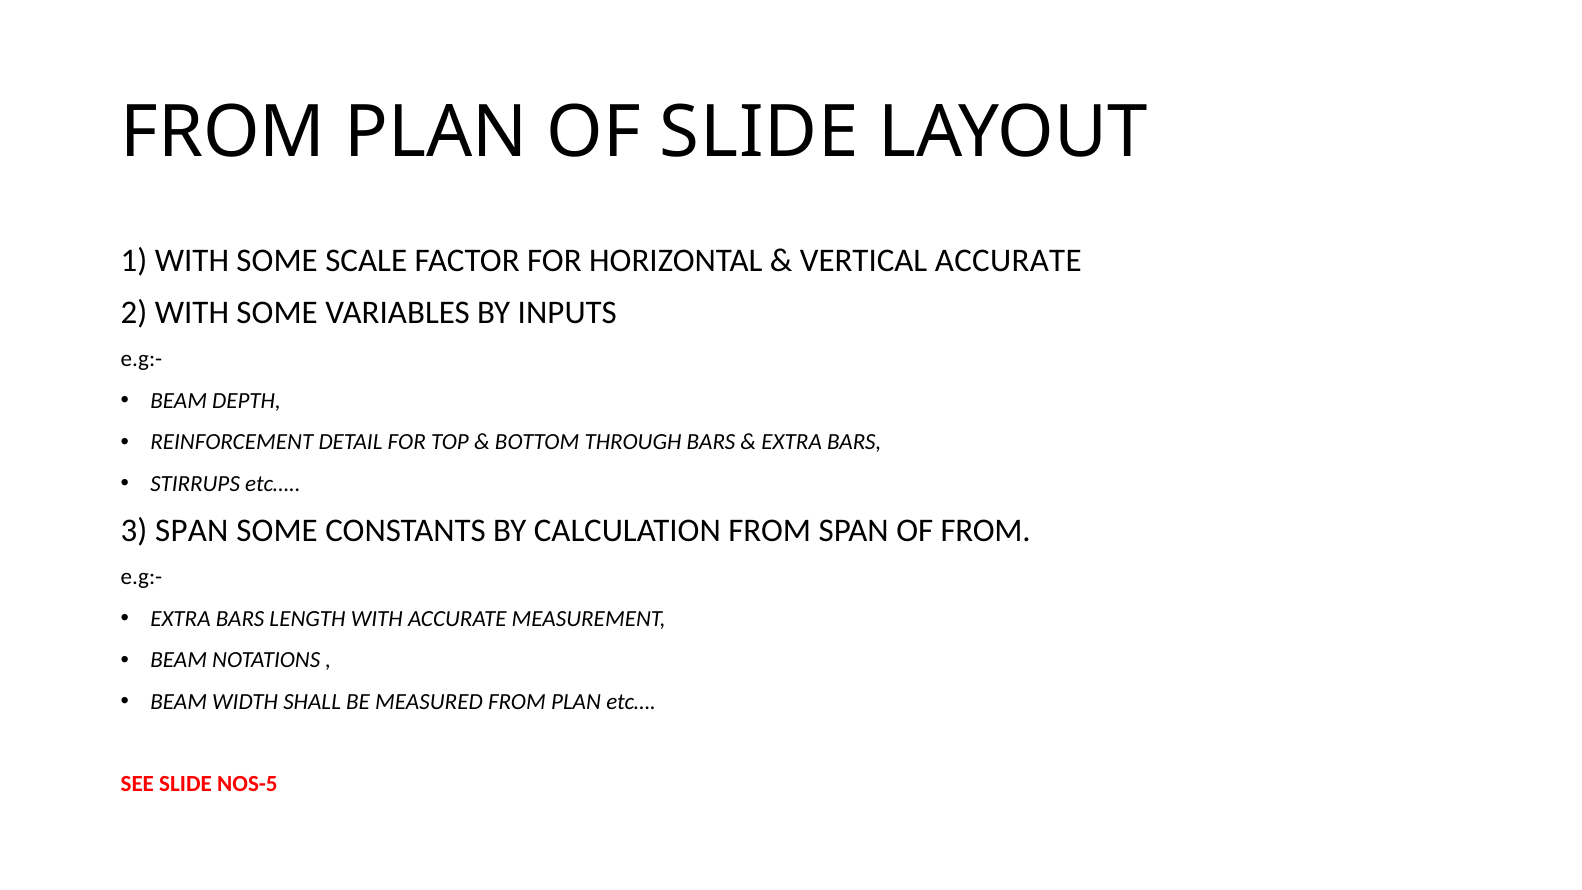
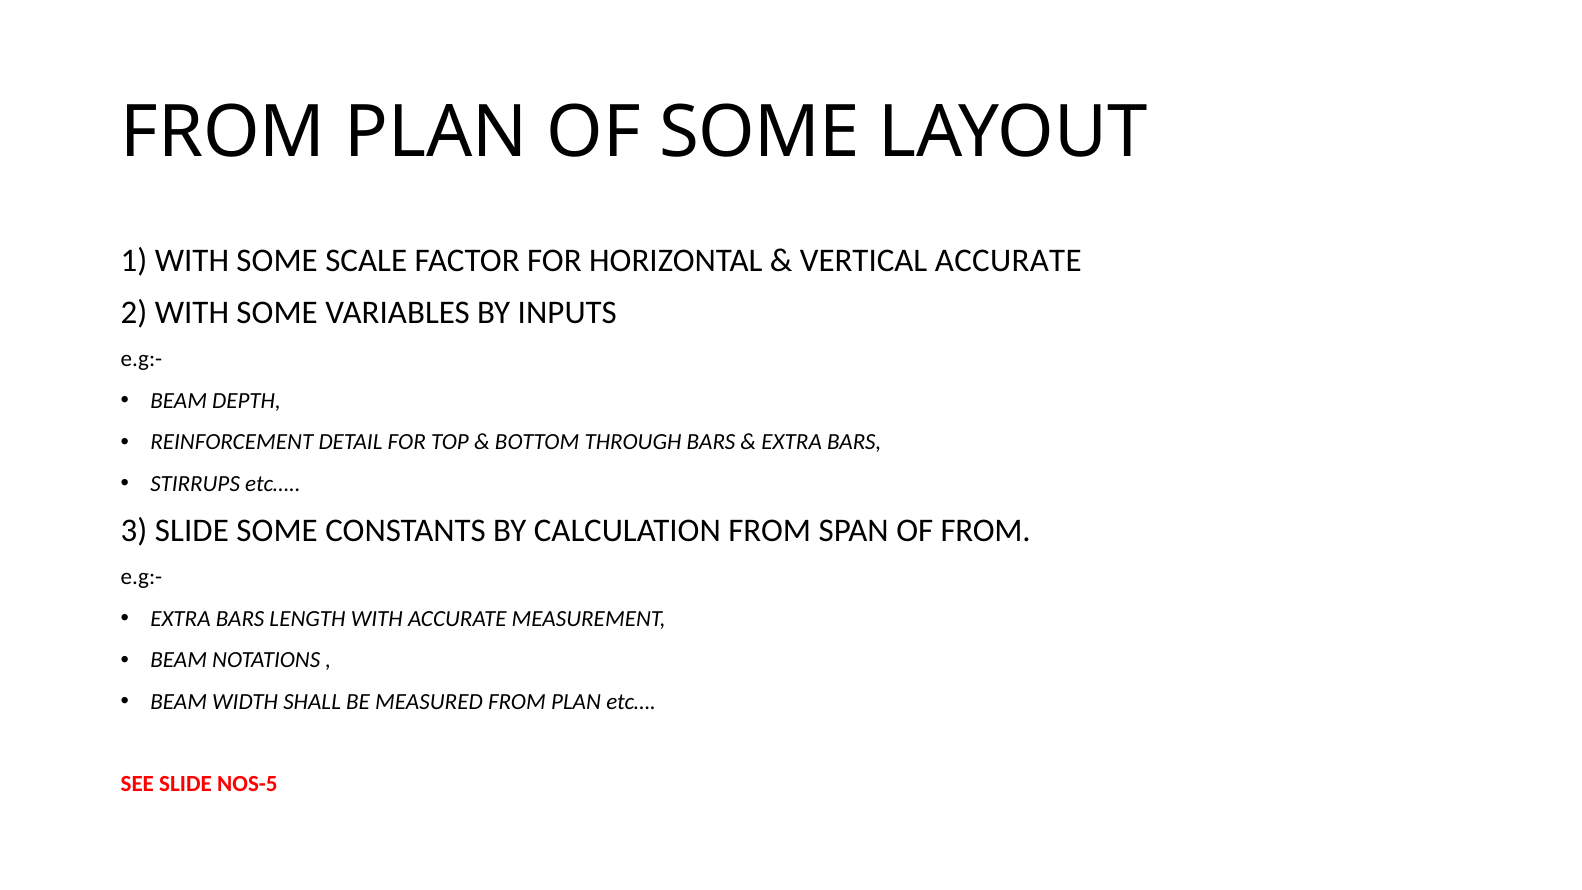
OF SLIDE: SLIDE -> SOME (760, 133)
3 SPAN: SPAN -> SLIDE (192, 530)
